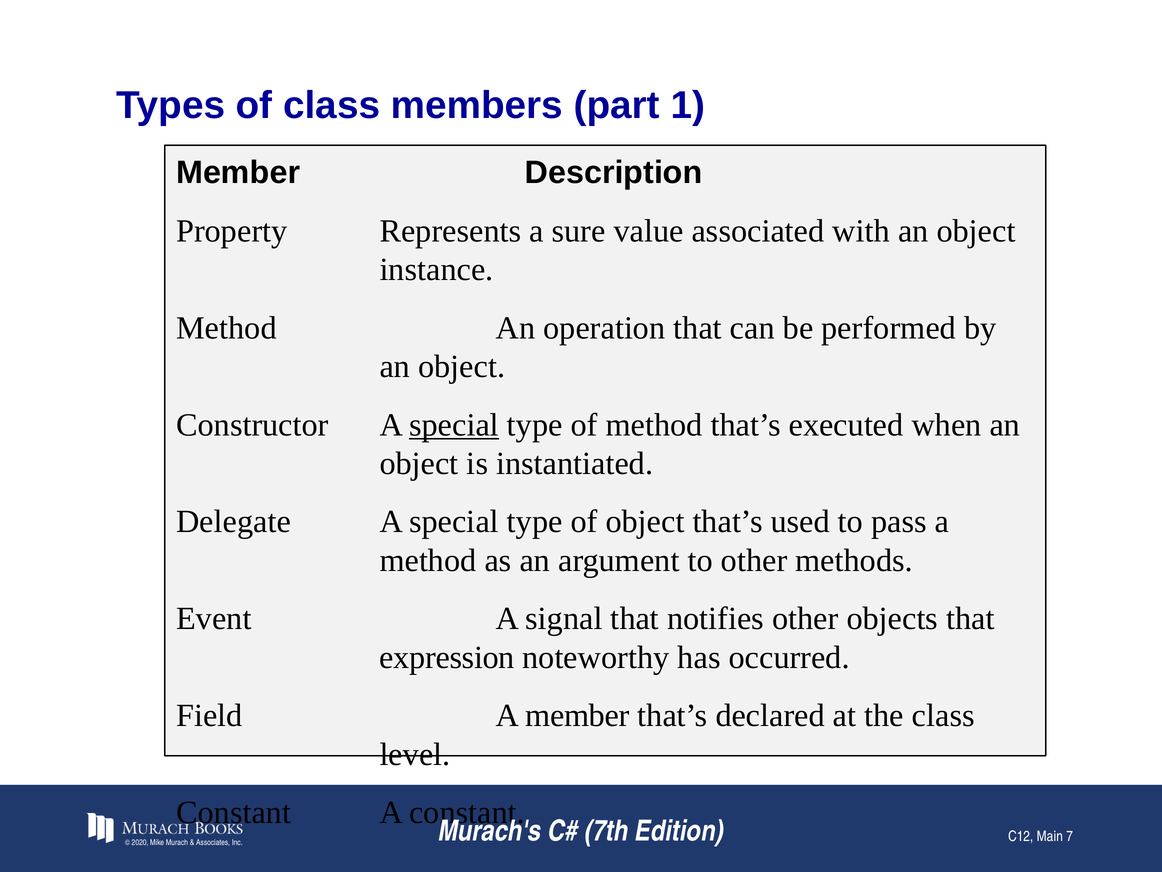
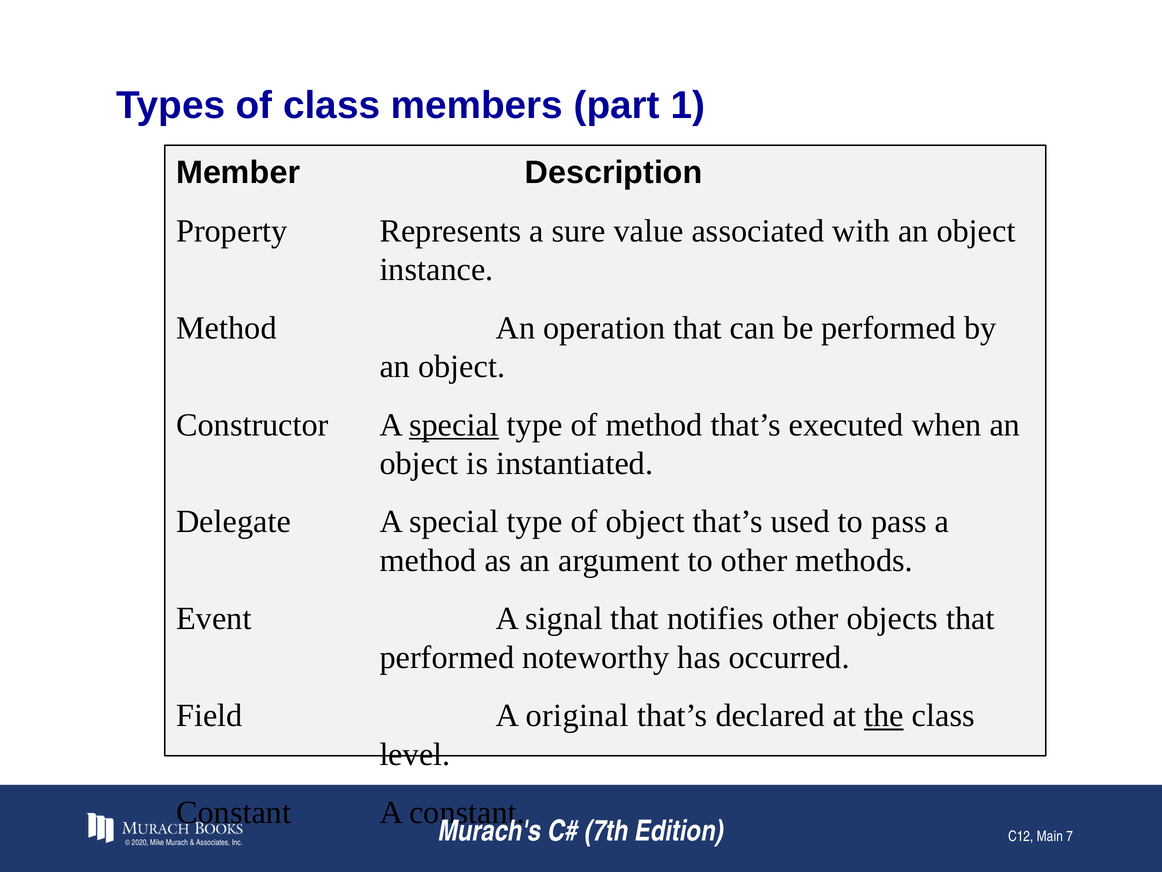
expression: expression -> performed (447, 657)
A member: member -> original (577, 715)
the underline: none -> present (884, 715)
